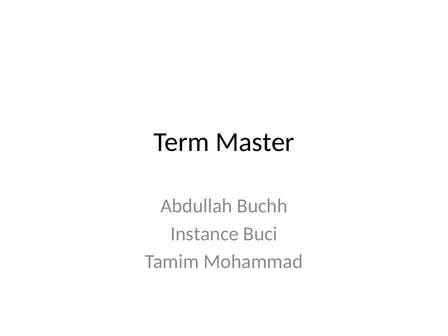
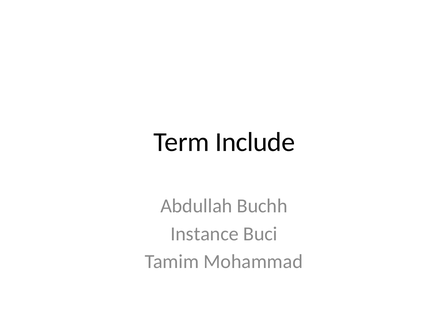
Master: Master -> Include (255, 142)
